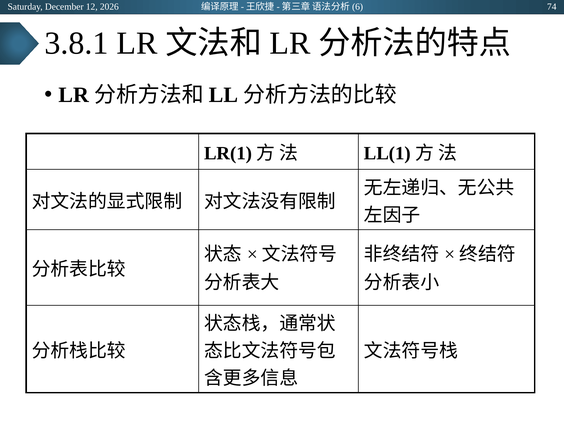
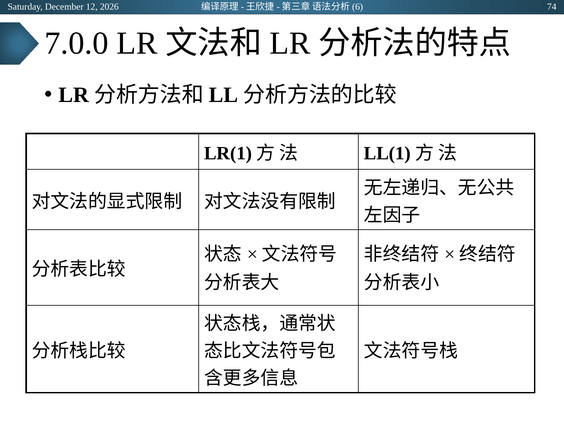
3.8.1: 3.8.1 -> 7.0.0 (77, 43)
